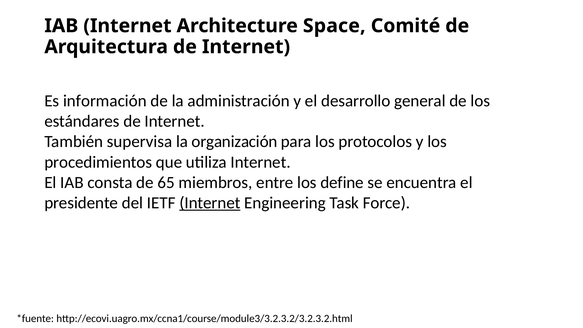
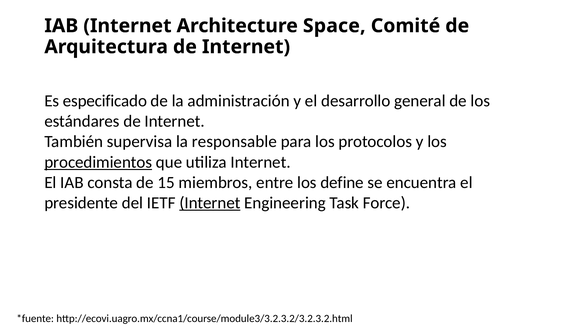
información: información -> especificado (105, 101)
organización: organización -> responsable (234, 142)
procedimientos underline: none -> present (98, 162)
65: 65 -> 15 (166, 183)
